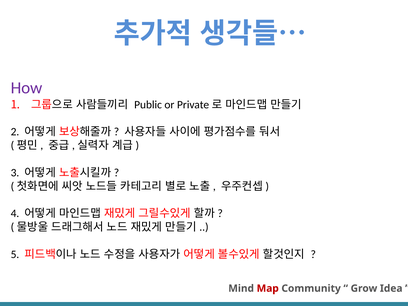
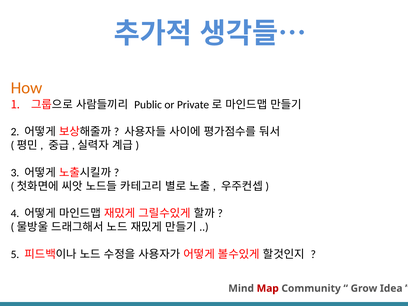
How colour: purple -> orange (26, 88)
